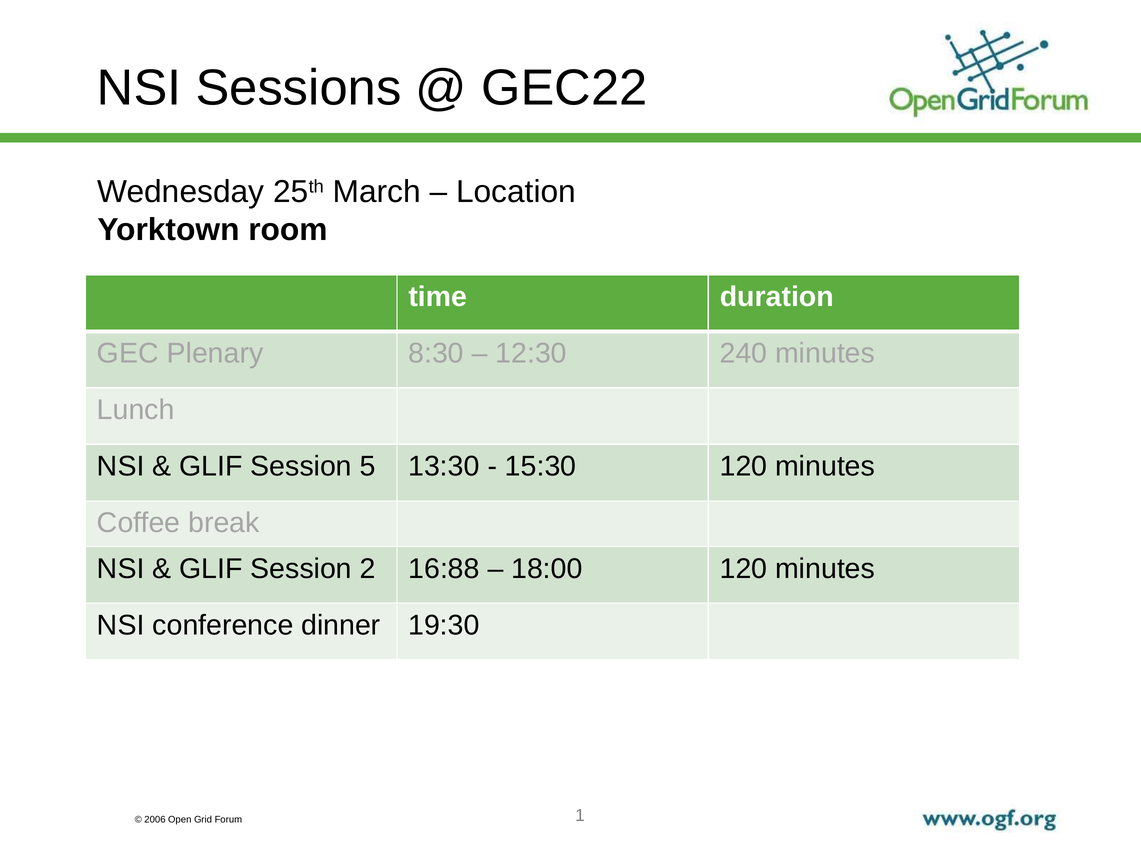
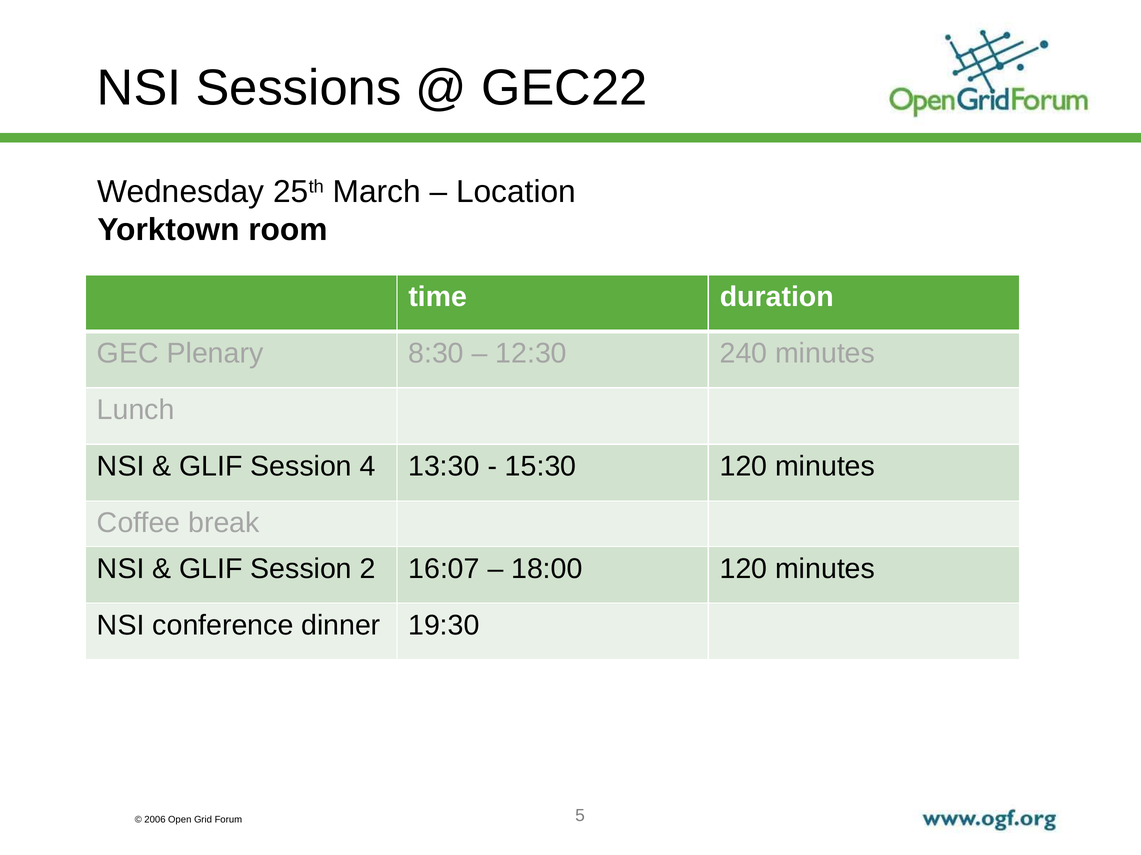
5: 5 -> 4 (368, 467)
16:88: 16:88 -> 16:07 (444, 569)
1: 1 -> 5 (580, 816)
